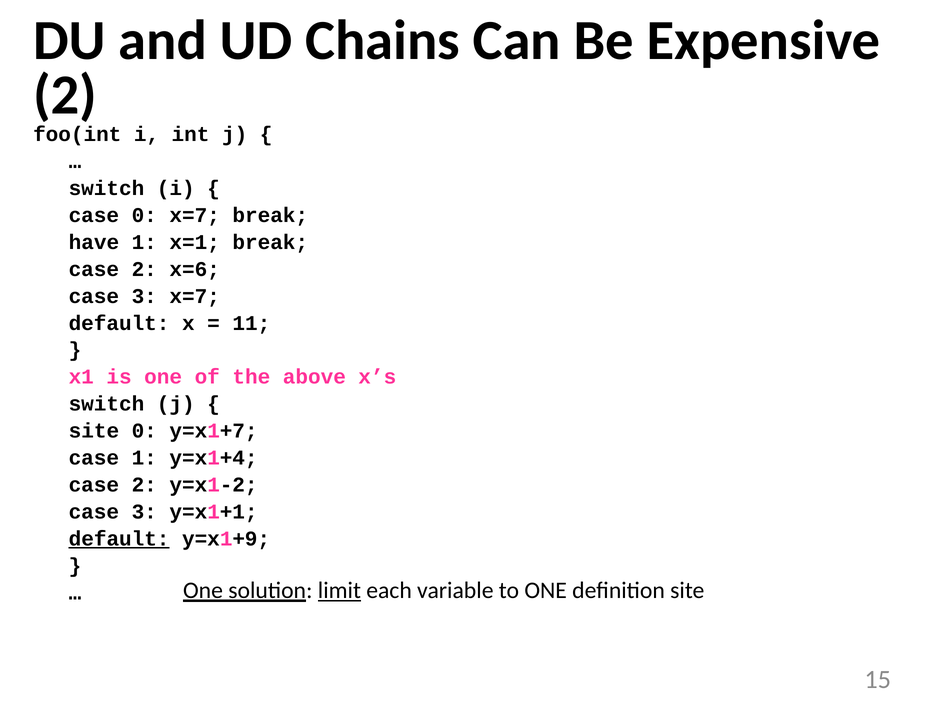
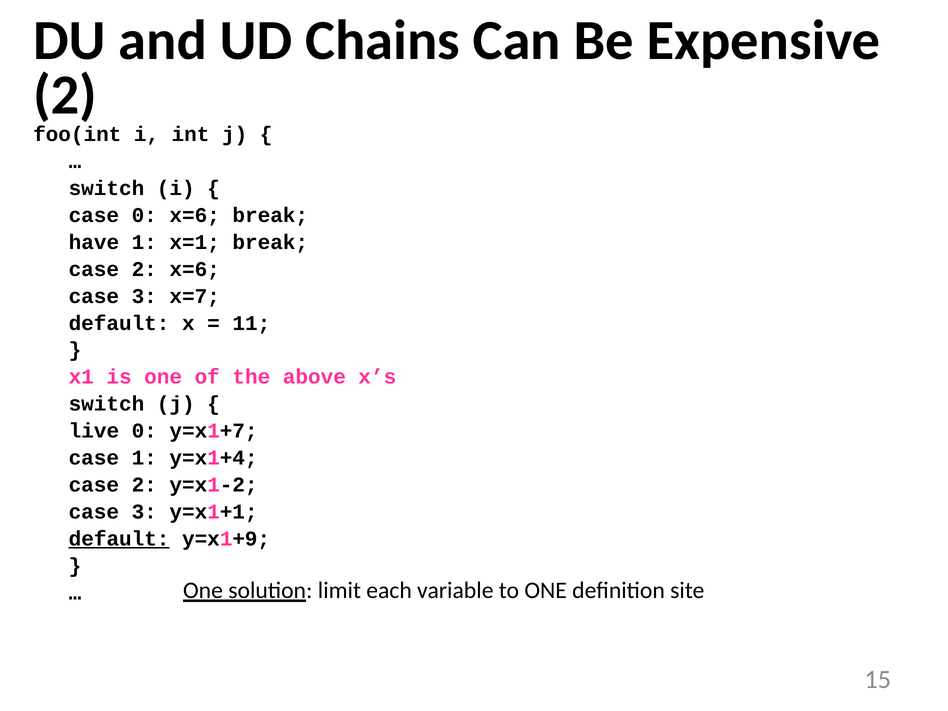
0 x=7: x=7 -> x=6 (195, 215)
site: site -> live (94, 431)
limit underline: present -> none (339, 591)
